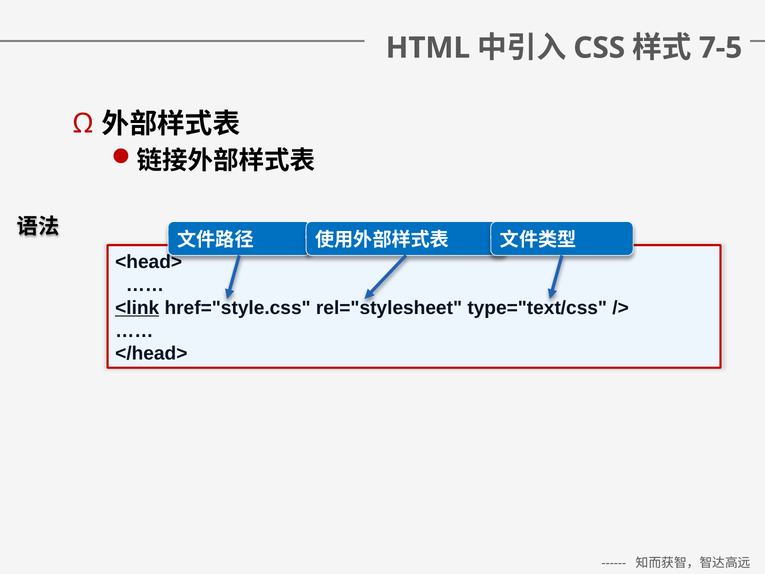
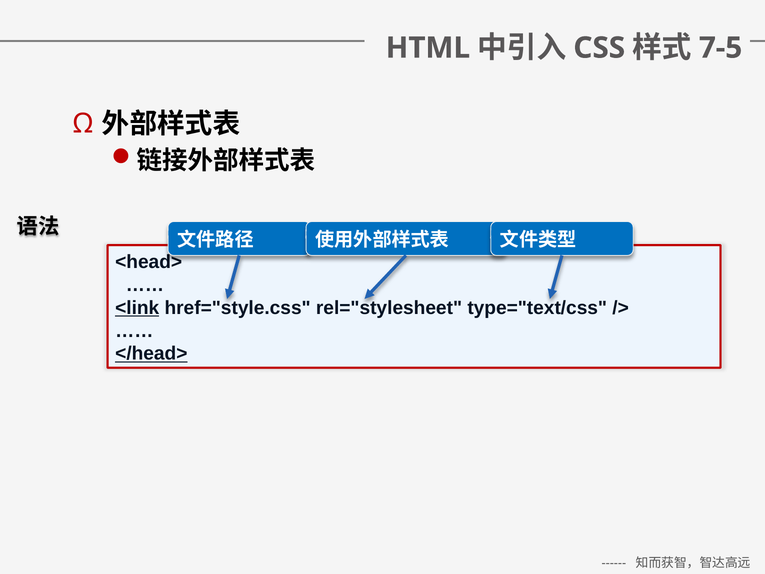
</head> underline: none -> present (151, 354)
